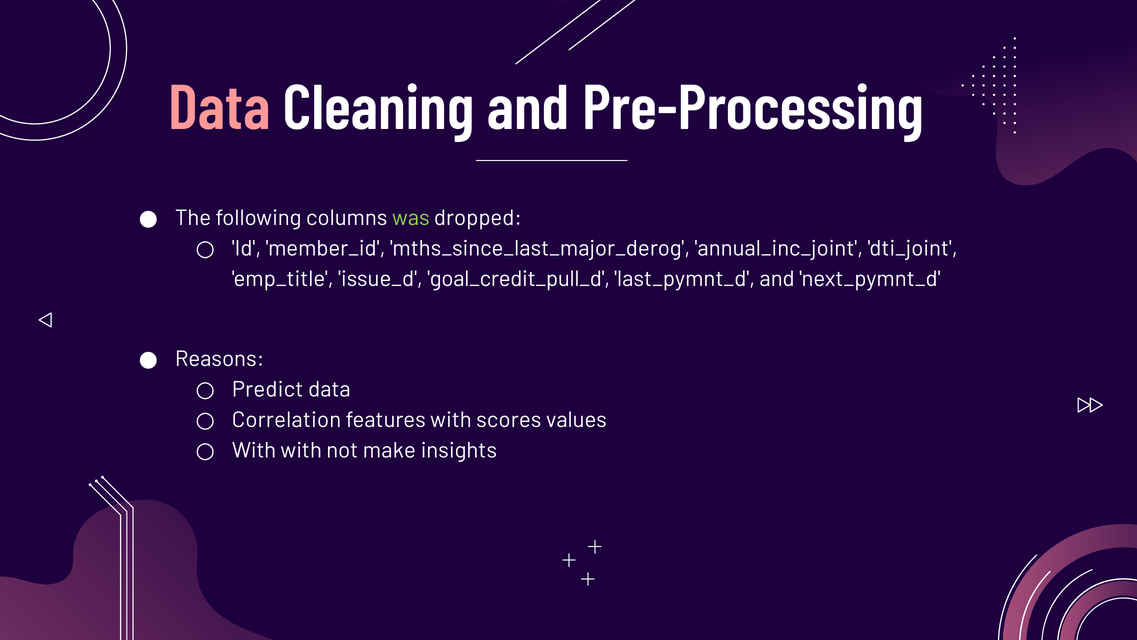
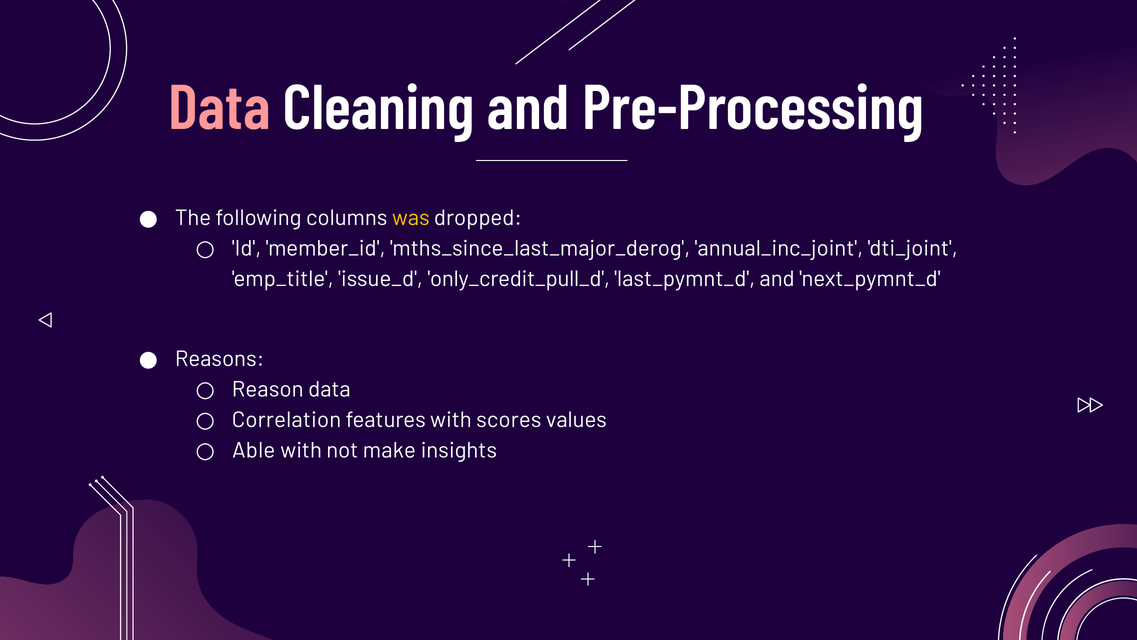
was colour: light green -> yellow (411, 218)
goal_credit_pull_d: goal_credit_pull_d -> only_credit_pull_d (519, 279)
Predict: Predict -> Reason (268, 389)
With: With -> Able (254, 450)
